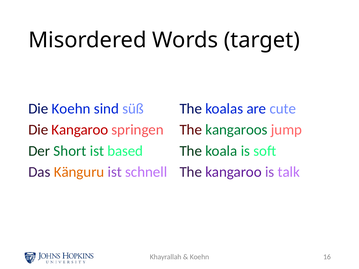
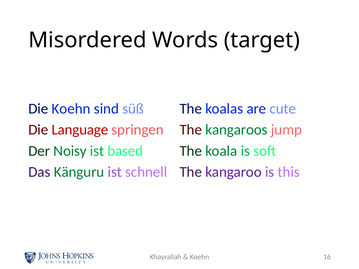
Die Kangaroo: Kangaroo -> Language (80, 130)
Short: Short -> Noisy (70, 151)
Känguru colour: orange -> green (79, 172)
talk: talk -> this (289, 172)
